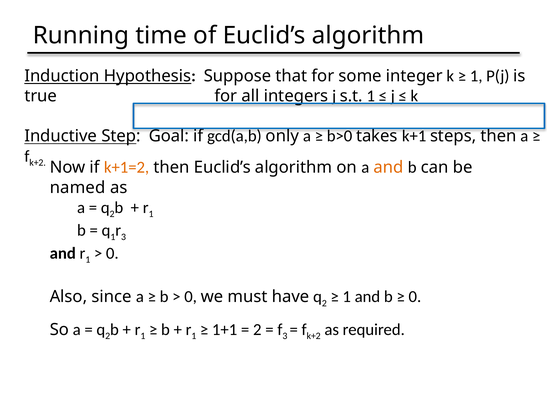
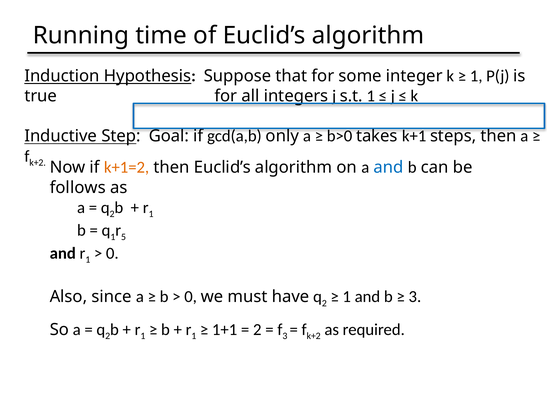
and colour: orange -> blue (388, 167)
named: named -> follows (78, 187)
3: 3 -> 5 (123, 236)
0: 0 -> 3 (415, 296)
